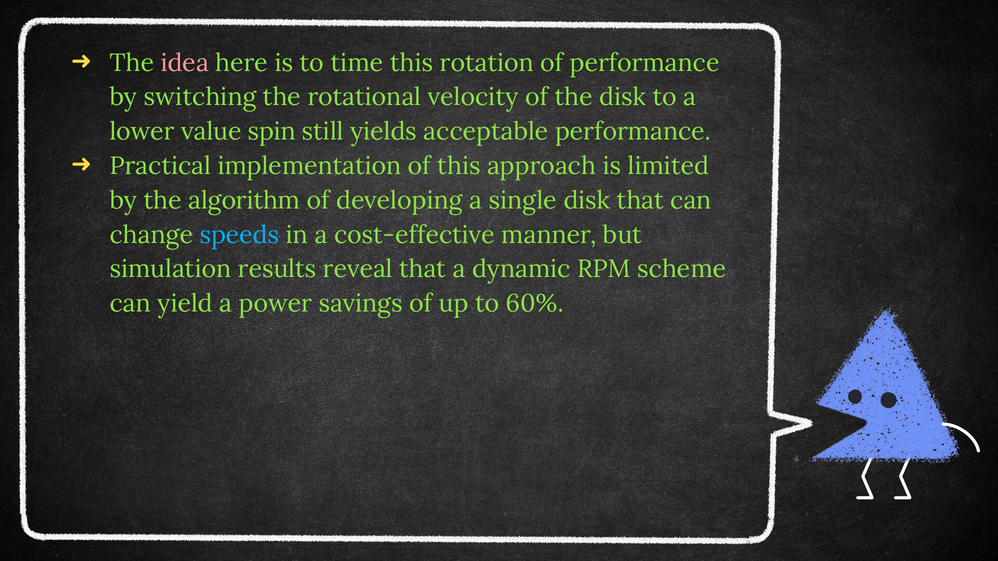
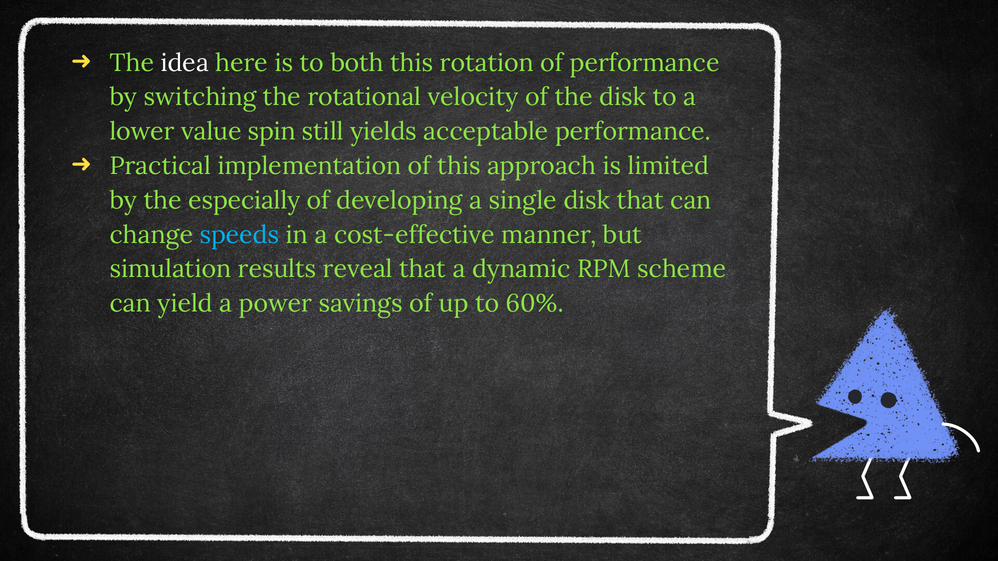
idea colour: pink -> white (185, 63)
time: time -> both (357, 63)
algorithm: algorithm -> especially (244, 201)
